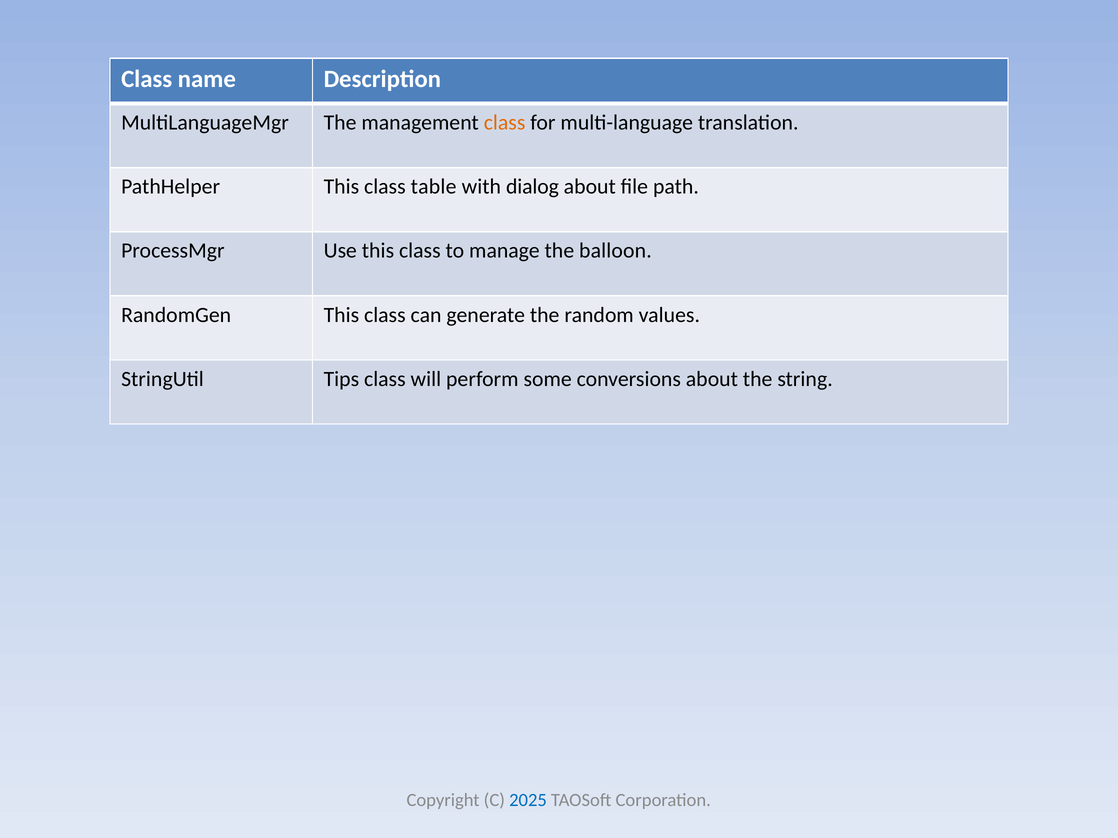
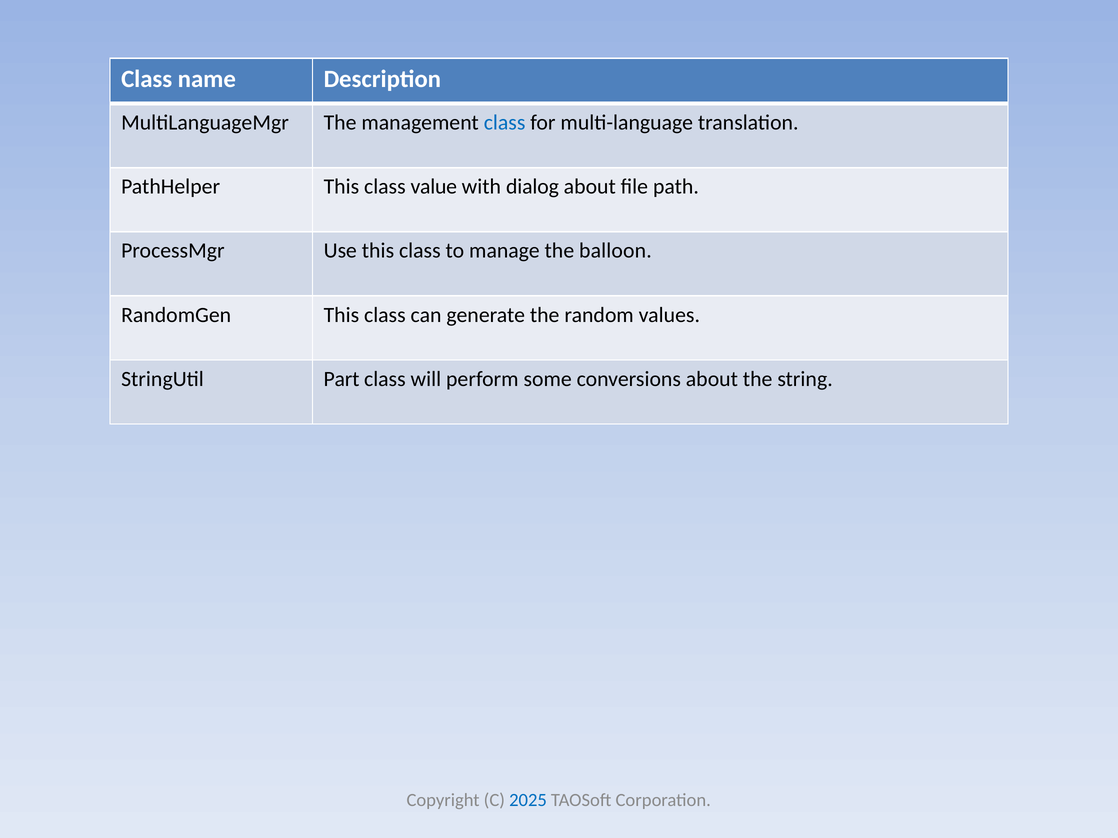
class colour: orange -> blue (505, 123)
table: table -> value (434, 187)
Tips: Tips -> Part (341, 379)
